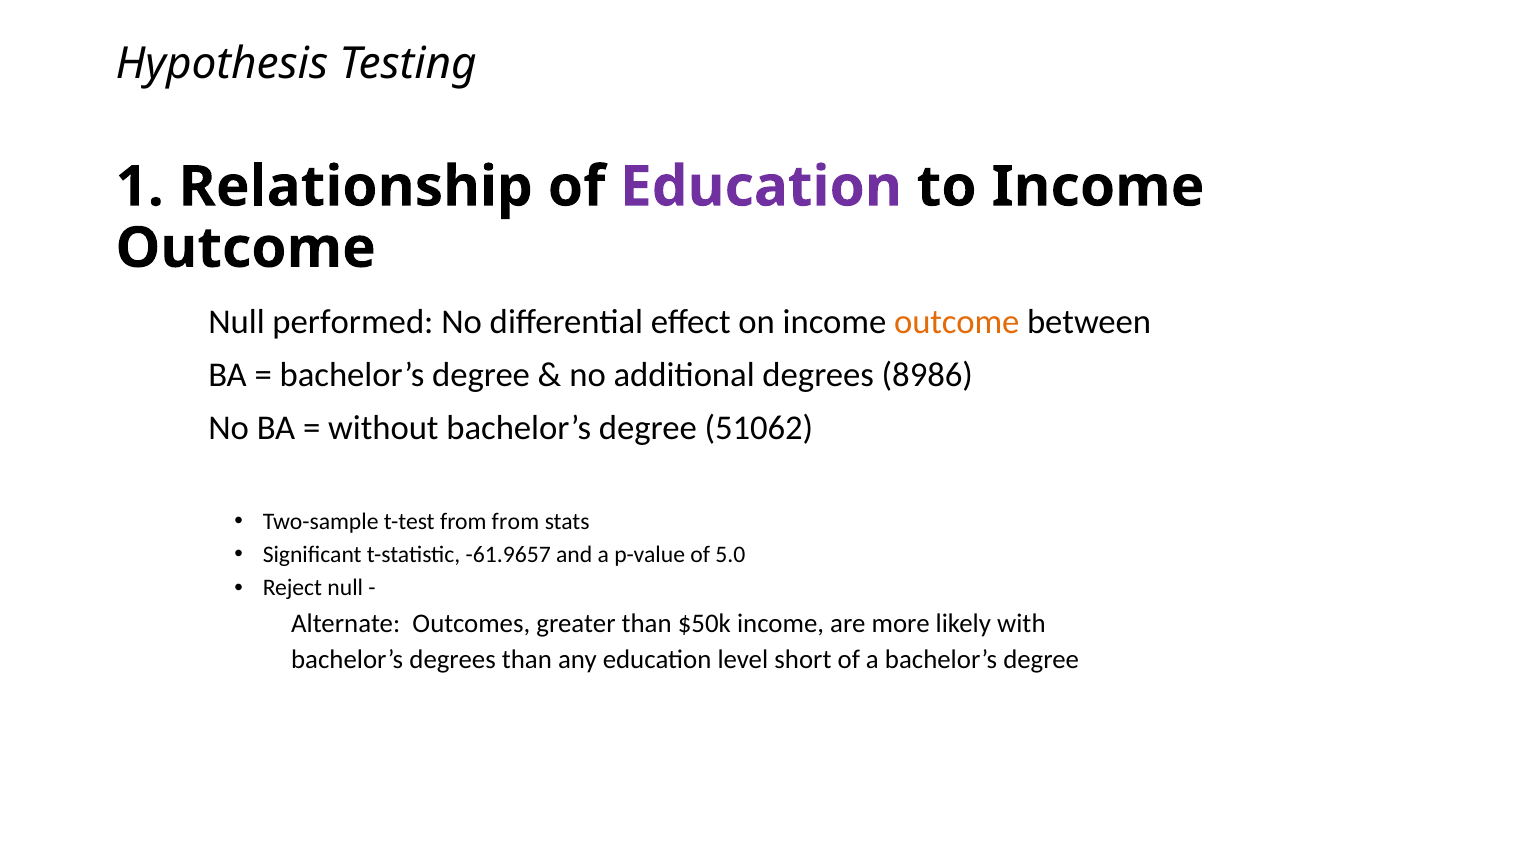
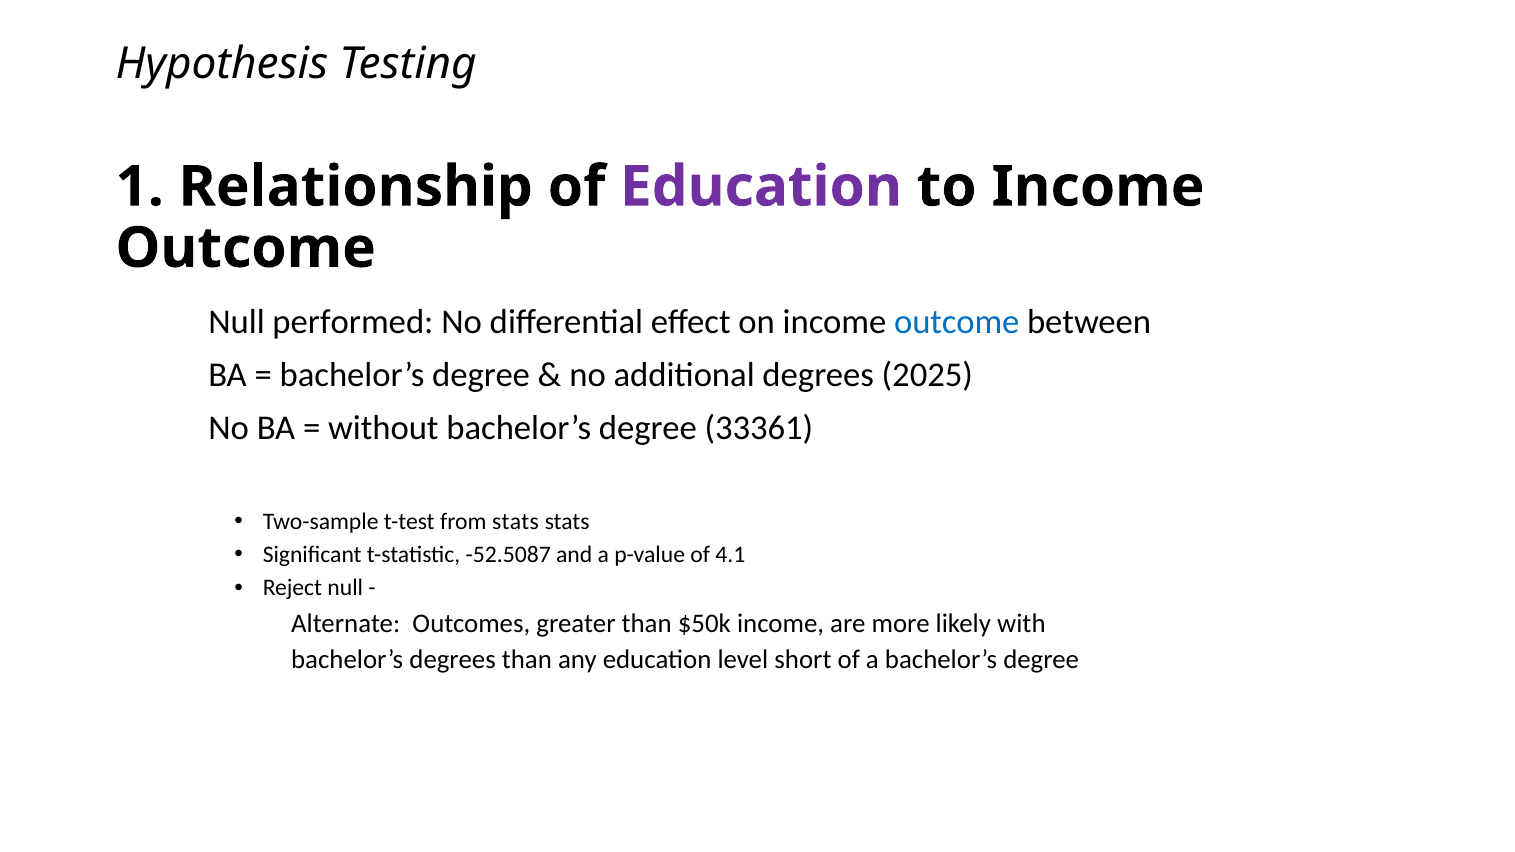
outcome colour: orange -> blue (957, 322)
8986: 8986 -> 2025 (927, 375)
51062: 51062 -> 33361 (759, 429)
from from: from -> stats (515, 521)
-61.9657: -61.9657 -> -52.5087 (508, 555)
5.0: 5.0 -> 4.1 (730, 555)
